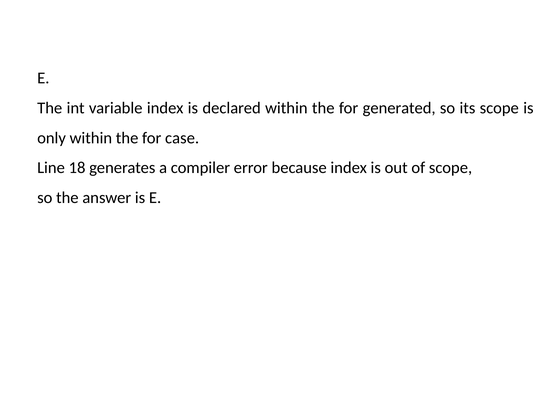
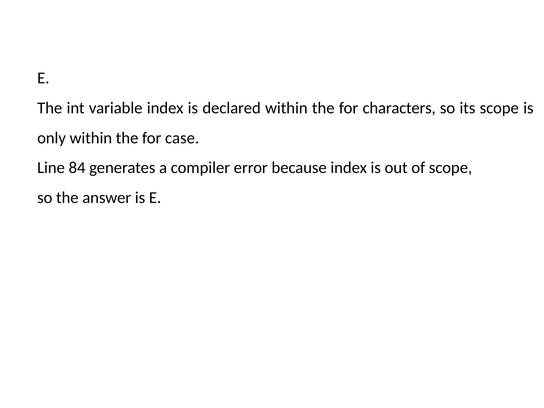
generated: generated -> characters (399, 108)
18: 18 -> 84 (77, 168)
